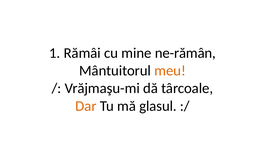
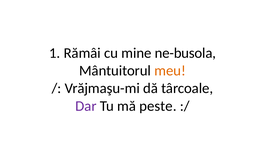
ne-rămân: ne-rămân -> ne-busola (185, 53)
Dar colour: orange -> purple (86, 106)
glasul: glasul -> peste (158, 106)
